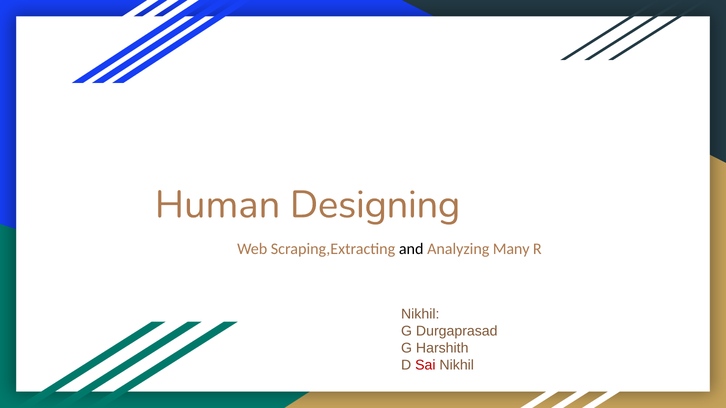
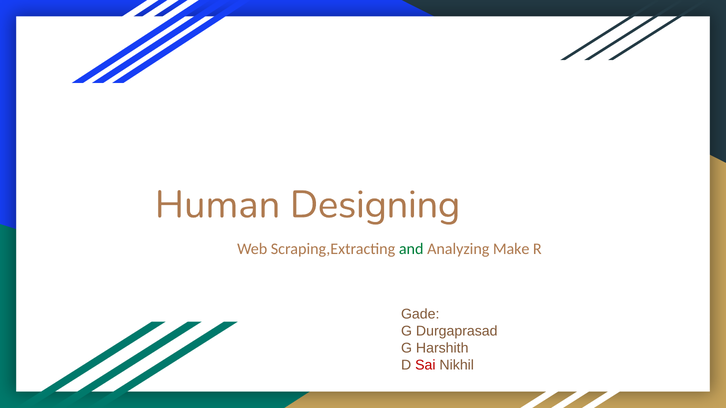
and colour: black -> green (411, 249)
Many: Many -> Make (511, 249)
Nikhil: Nikhil -> Gade (420, 314)
